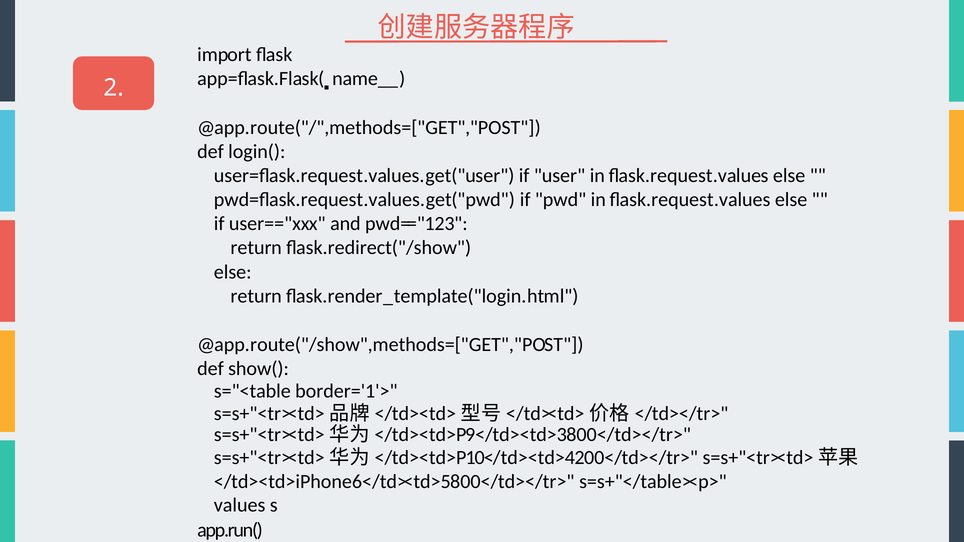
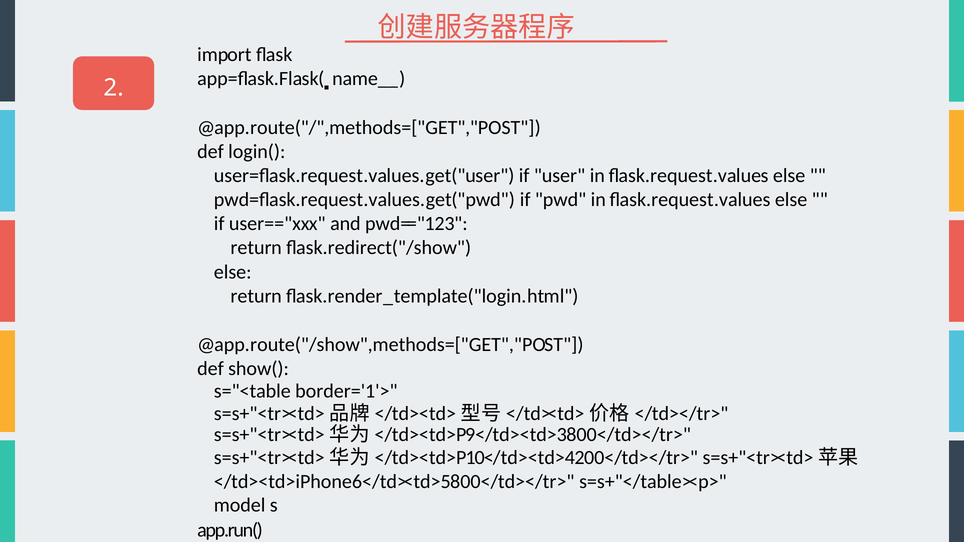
values: values -> model (240, 506)
